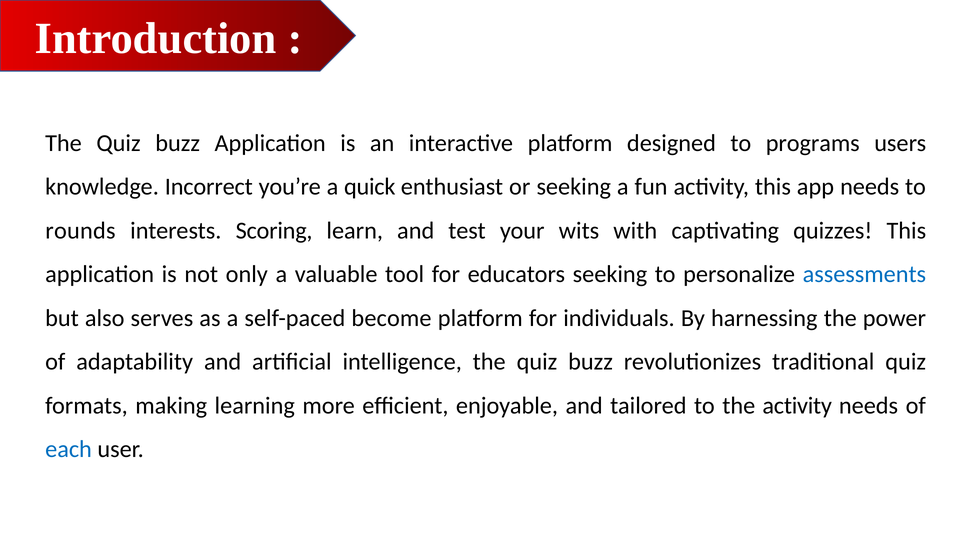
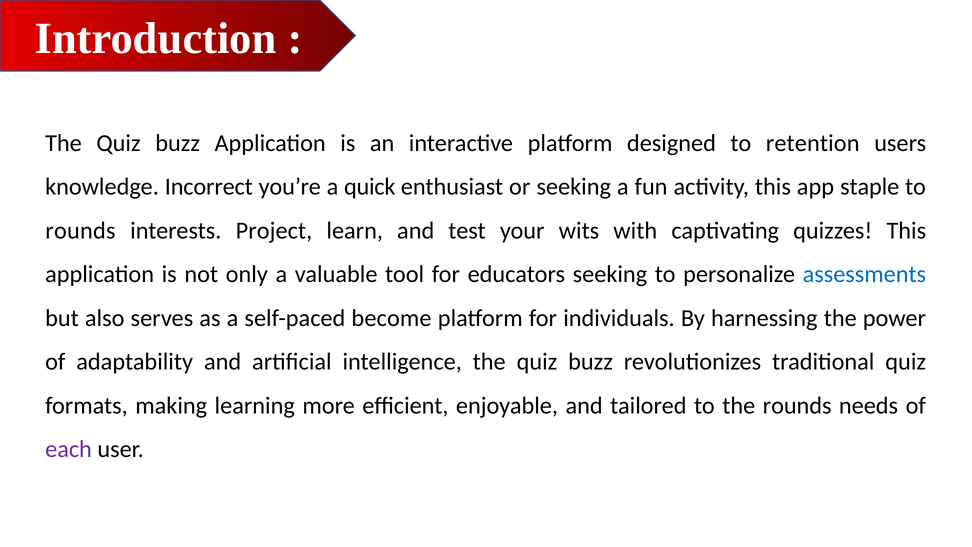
programs: programs -> retention (813, 143)
app needs: needs -> staple (870, 187)
Scoring: Scoring -> Project (274, 230)
the activity: activity -> rounds (797, 405)
each colour: blue -> purple (69, 449)
